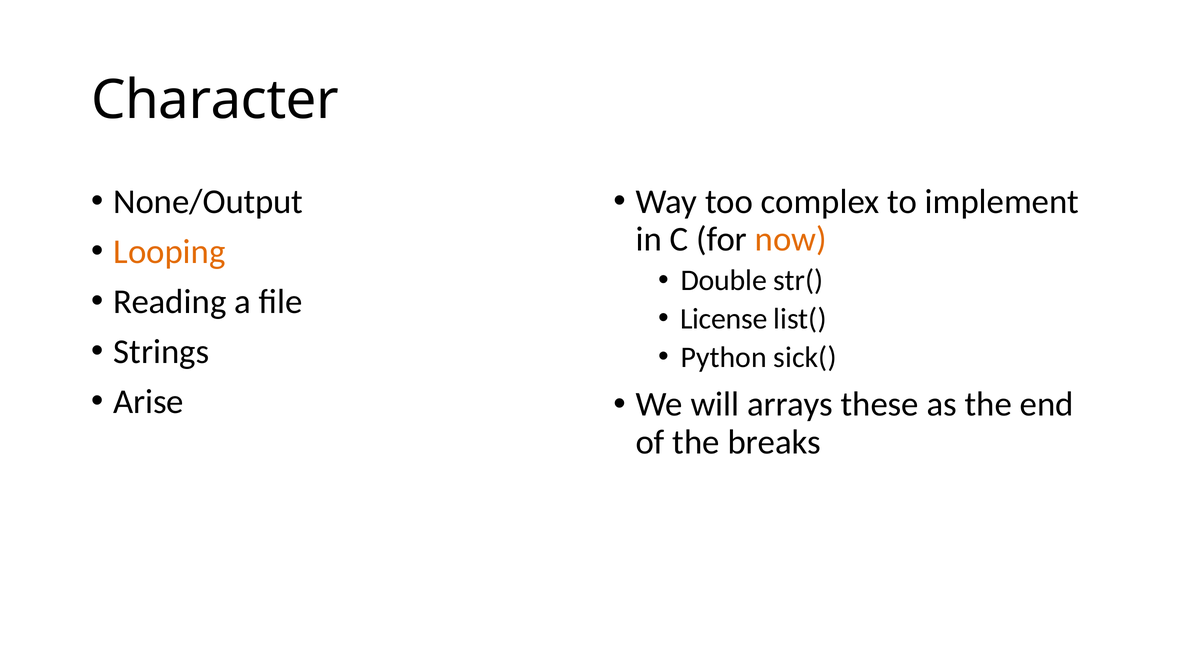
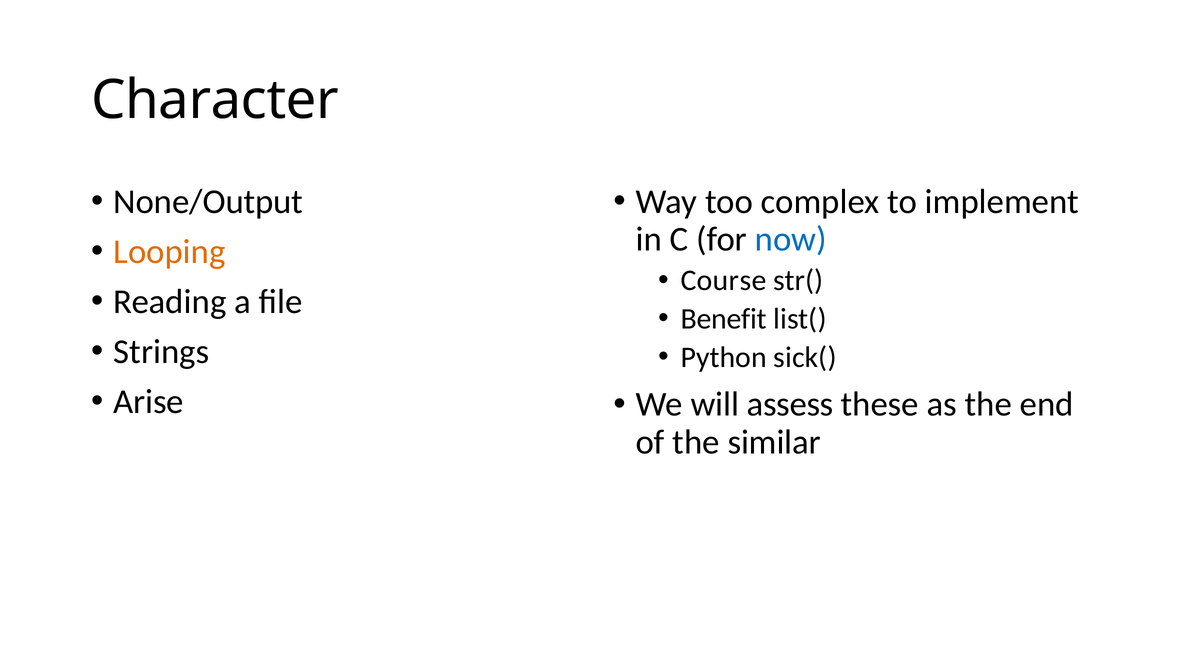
now colour: orange -> blue (791, 239)
Double: Double -> Course (724, 281)
License: License -> Benefit (724, 319)
arrays: arrays -> assess (790, 405)
breaks: breaks -> similar (774, 442)
